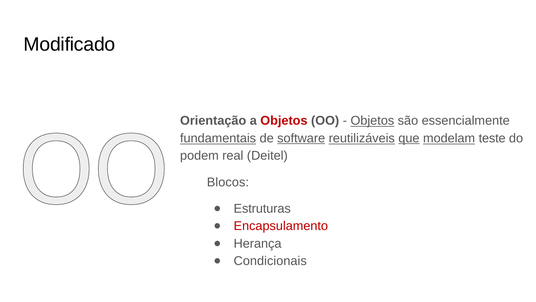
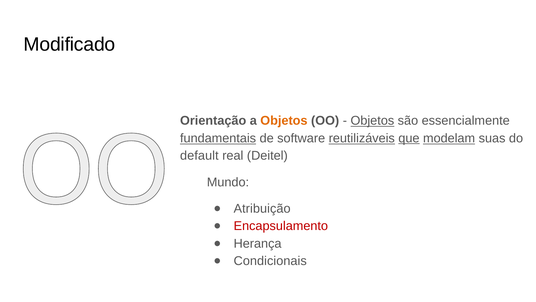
Objetos colour: red -> orange (284, 121)
software underline: present -> none (301, 138)
teste: teste -> suas (492, 138)
podem: podem -> default (199, 155)
Blocos: Blocos -> Mundo (228, 182)
Estruturas: Estruturas -> Atribuição (262, 208)
